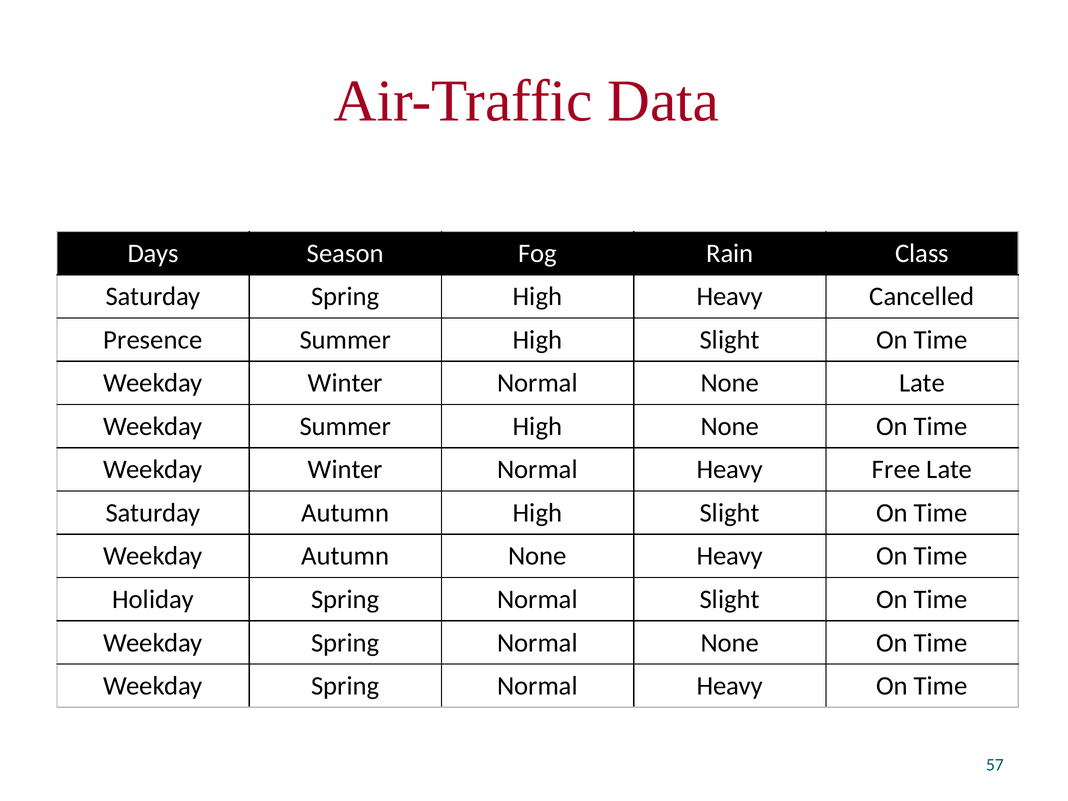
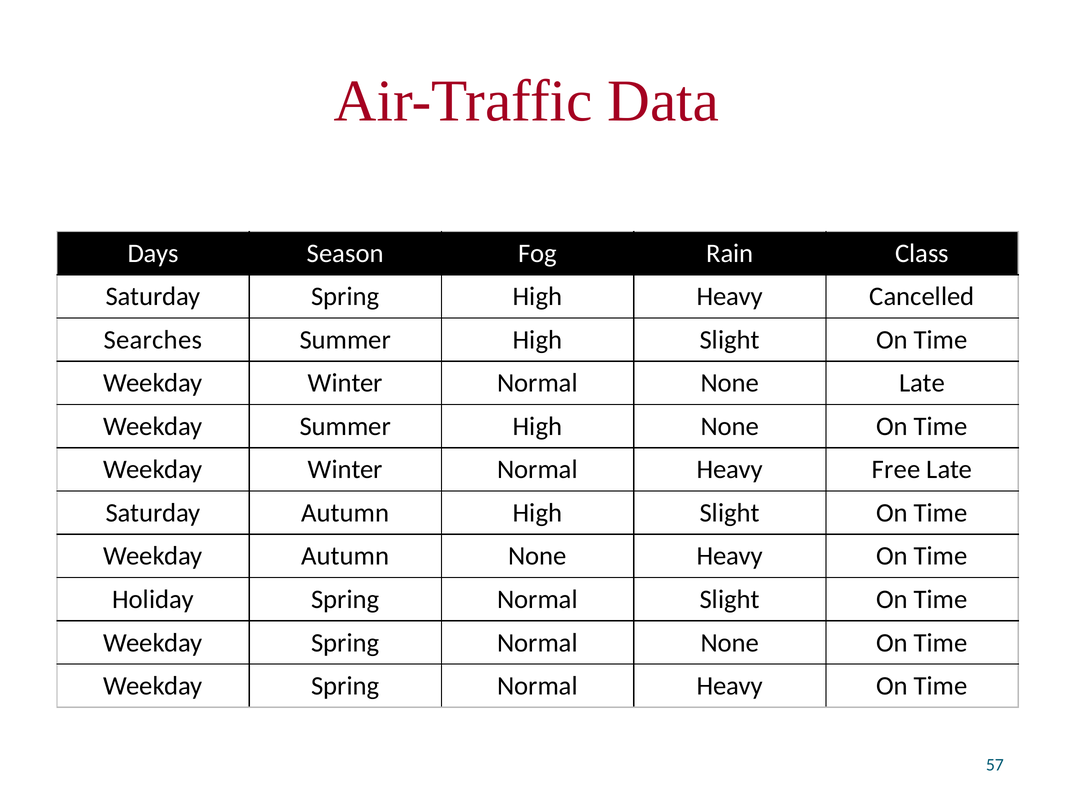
Presence: Presence -> Searches (153, 340)
